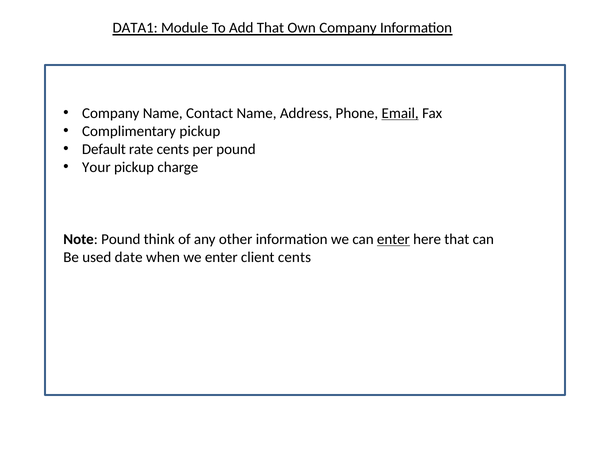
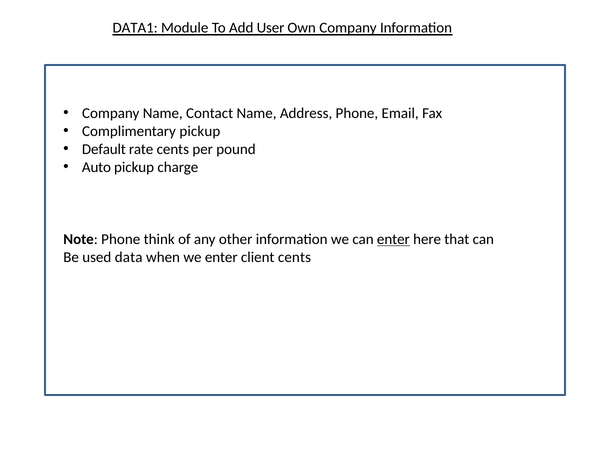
Add That: That -> User (271, 28)
Email underline: present -> none (400, 113)
Your: Your -> Auto (96, 167)
Note Pound: Pound -> Phone (121, 239)
date: date -> data (129, 257)
